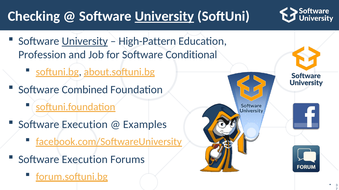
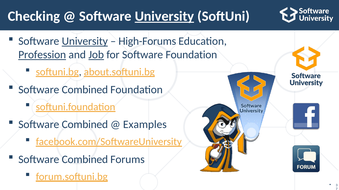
High-Pattern: High-Pattern -> High-Forums (147, 41)
Profession underline: none -> present (42, 55)
Job underline: none -> present (96, 55)
Software Conditional: Conditional -> Foundation (191, 55)
Execution: Execution -> Combined (85, 125)
Execution: Execution -> Combined (85, 160)
